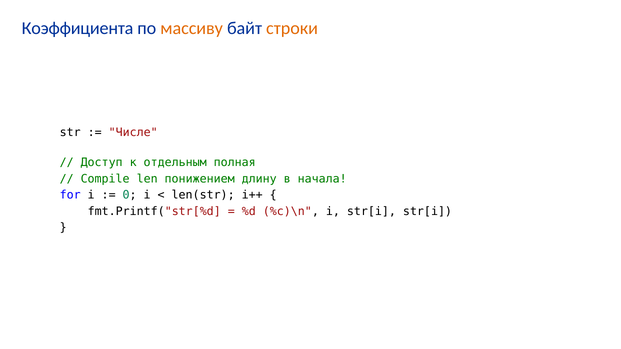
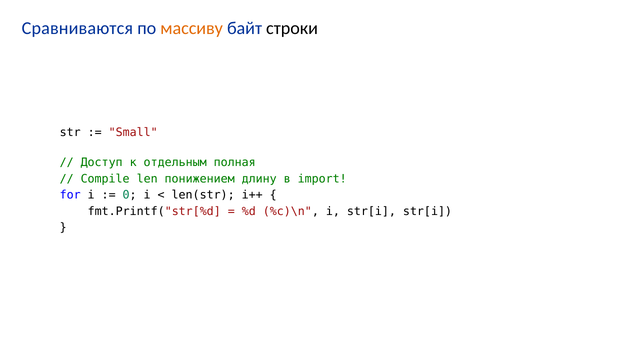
Коэффициента: Коэффициента -> Сравниваются (77, 28)
строки colour: orange -> black (292, 28)
Числе: Числе -> Small (133, 132)
начала: начала -> import (322, 179)
